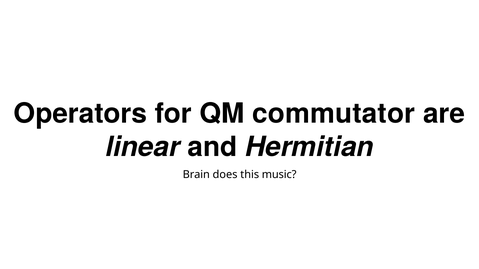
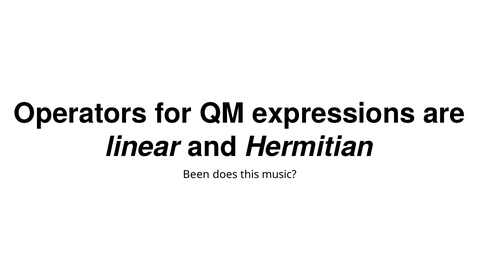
commutator: commutator -> expressions (334, 114)
Brain: Brain -> Been (196, 175)
